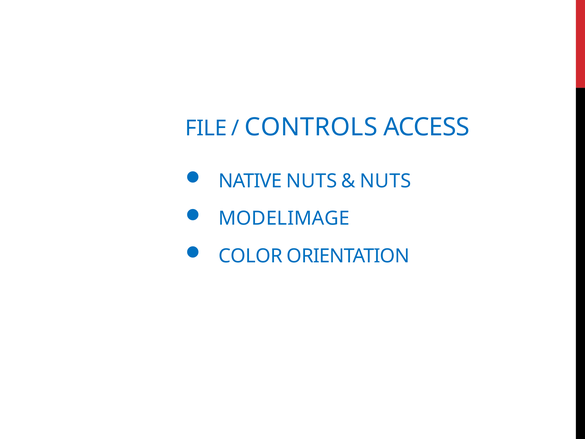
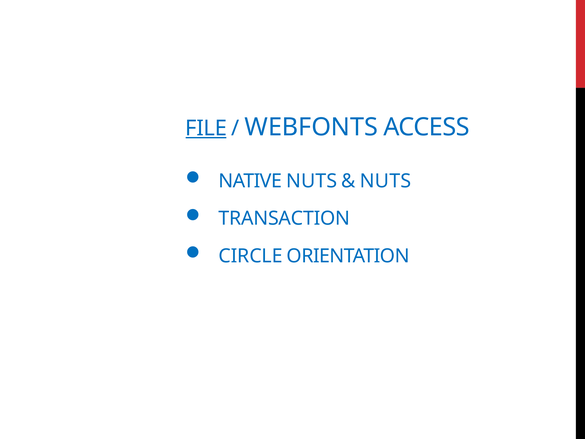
FILE underline: none -> present (206, 128)
CONTROLS: CONTROLS -> WEBFONTS (311, 127)
MODELIMAGE: MODELIMAGE -> TRANSACTION (284, 218)
COLOR: COLOR -> CIRCLE (251, 256)
